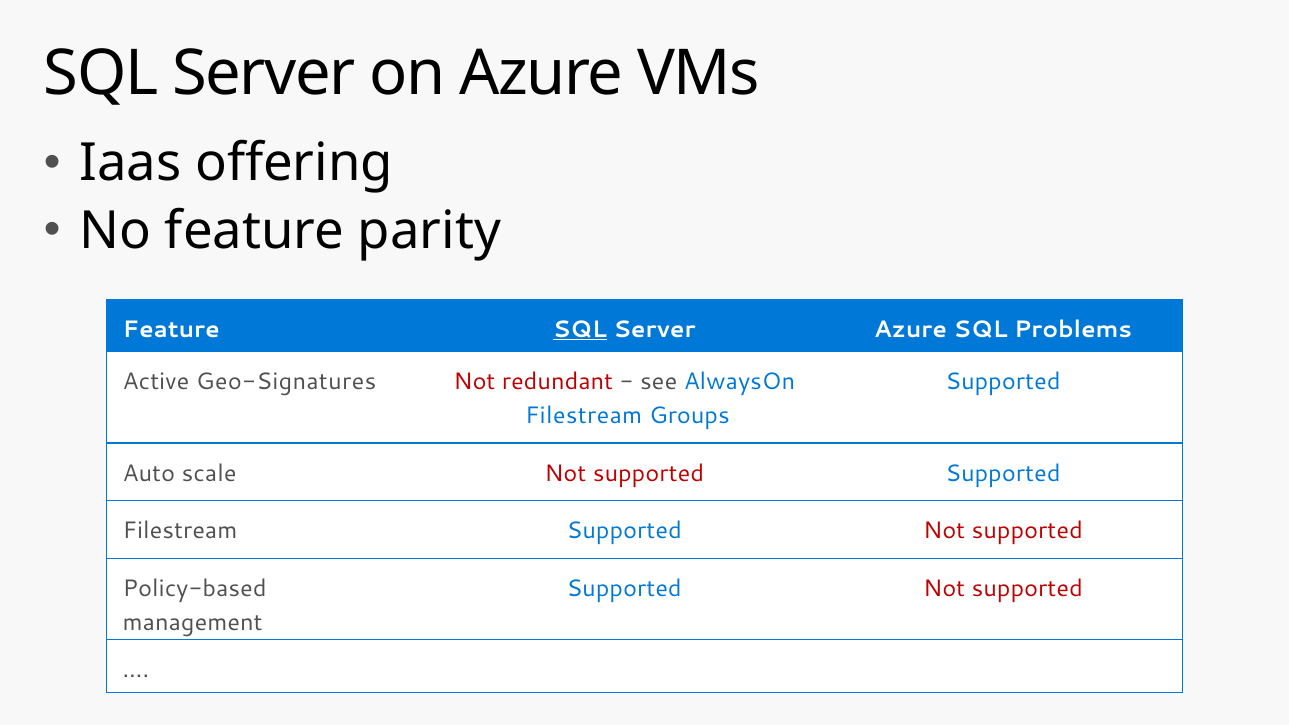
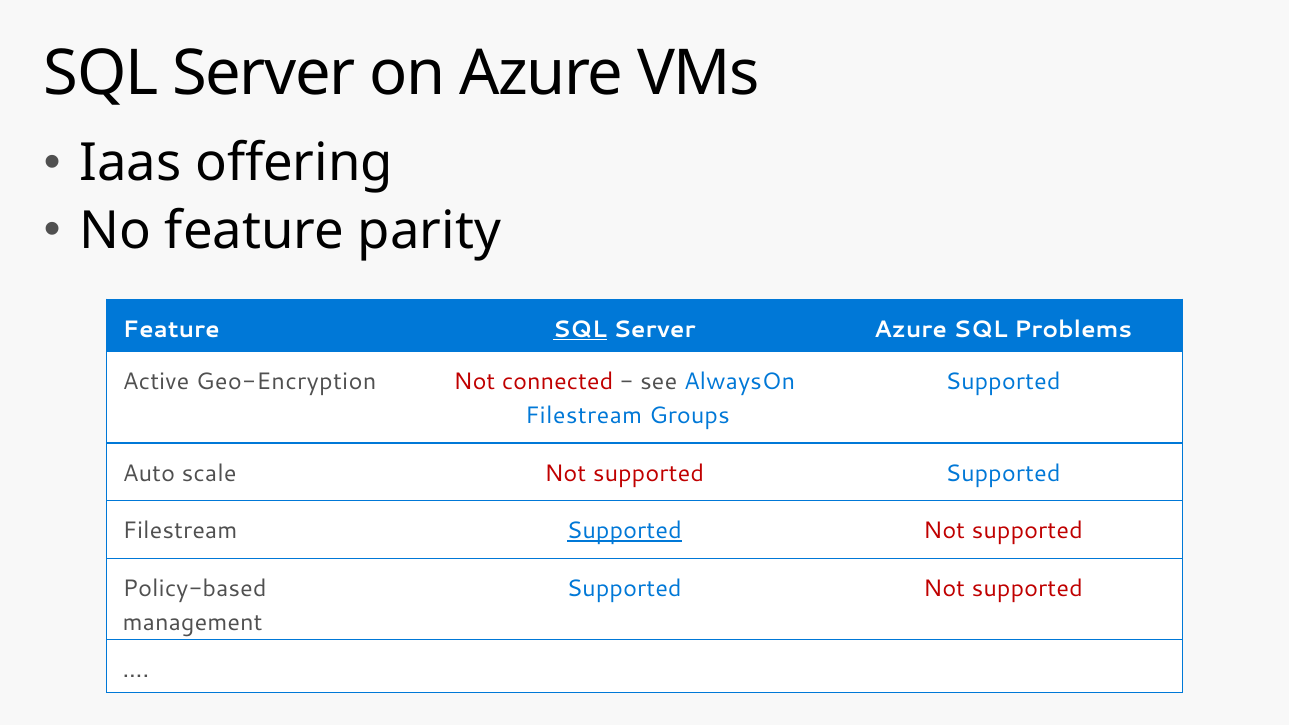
Geo-Signatures: Geo-Signatures -> Geo-Encryption (286, 382)
redundant: redundant -> connected (558, 382)
Supported underline: none -> present (624, 531)
